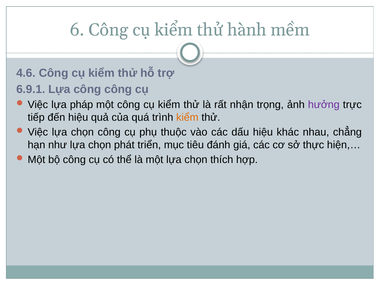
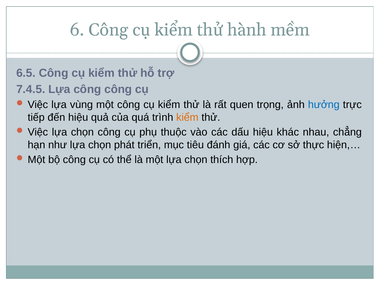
4.6: 4.6 -> 6.5 (26, 73)
6.9.1: 6.9.1 -> 7.4.5 (31, 89)
pháp: pháp -> vùng (81, 105)
nhận: nhận -> quen (242, 105)
hưởng colour: purple -> blue (324, 105)
